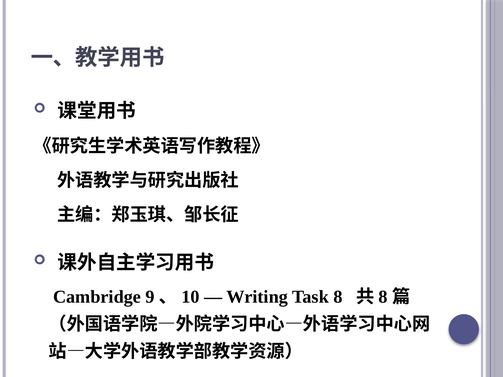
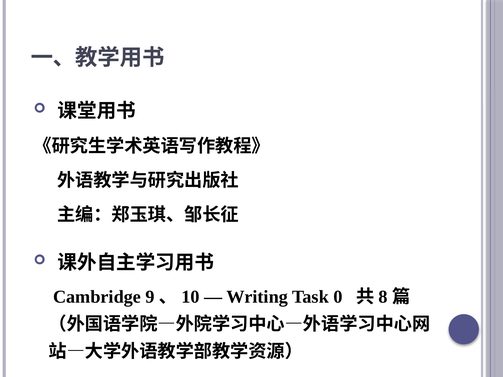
8: 8 -> 0 (338, 297)
